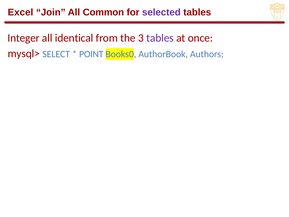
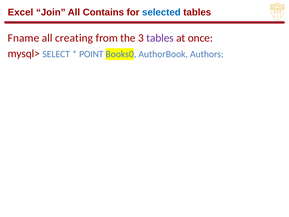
Common: Common -> Contains (103, 12)
selected colour: purple -> blue (161, 12)
Integer: Integer -> Fname (23, 38)
identical: identical -> creating (74, 38)
